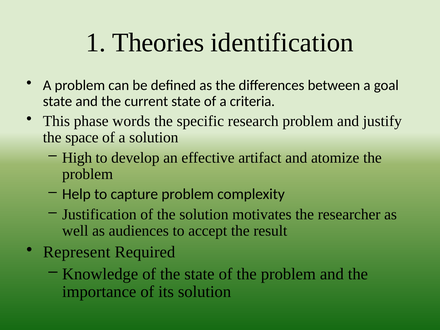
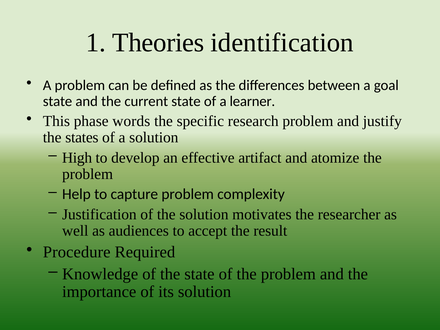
criteria: criteria -> learner (252, 101)
space: space -> states (82, 138)
Represent: Represent -> Procedure (77, 252)
